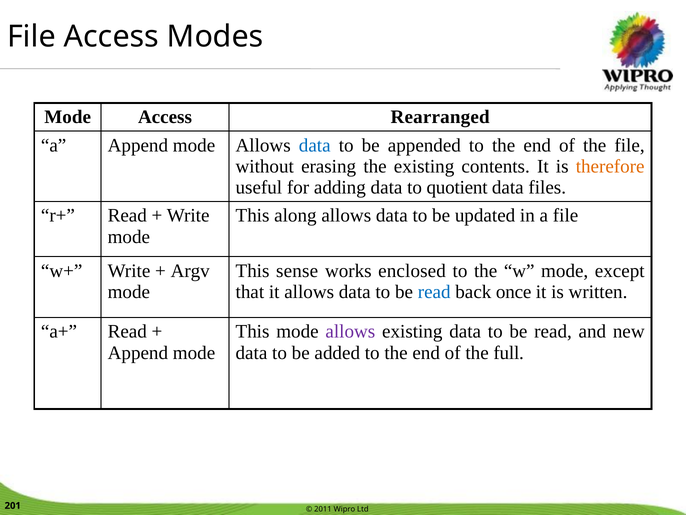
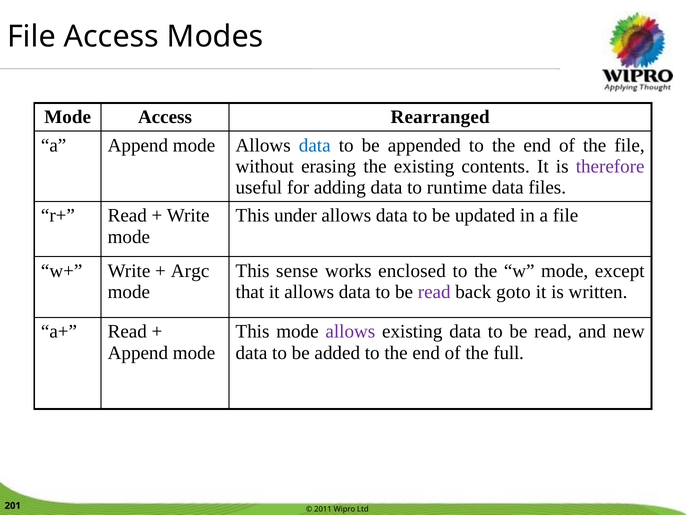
therefore colour: orange -> purple (610, 166)
quotient: quotient -> runtime (457, 187)
along: along -> under (295, 215)
Argv: Argv -> Argc (190, 270)
read colour: blue -> purple (434, 292)
once: once -> goto (513, 292)
